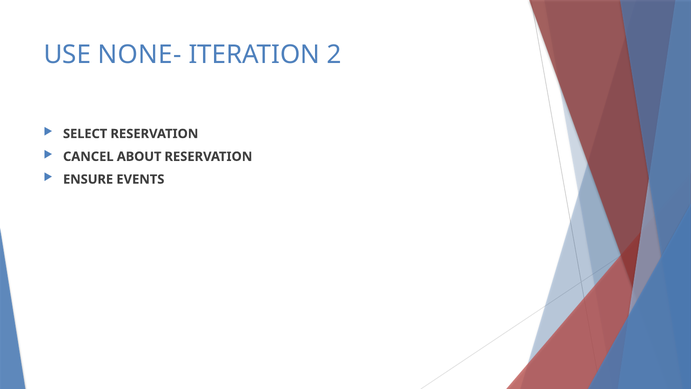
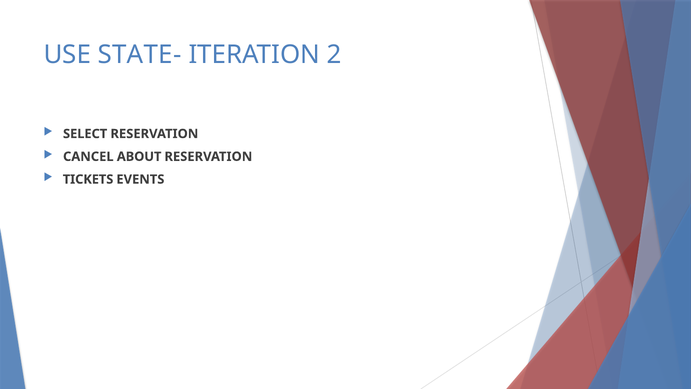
NONE-: NONE- -> STATE- (140, 54)
ENSURE: ENSURE -> TICKETS (88, 179)
